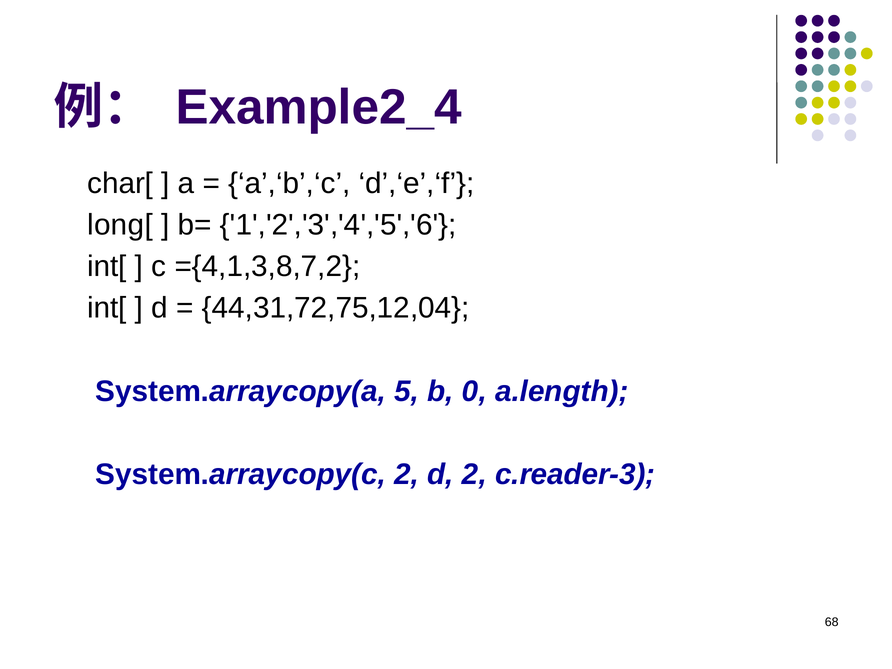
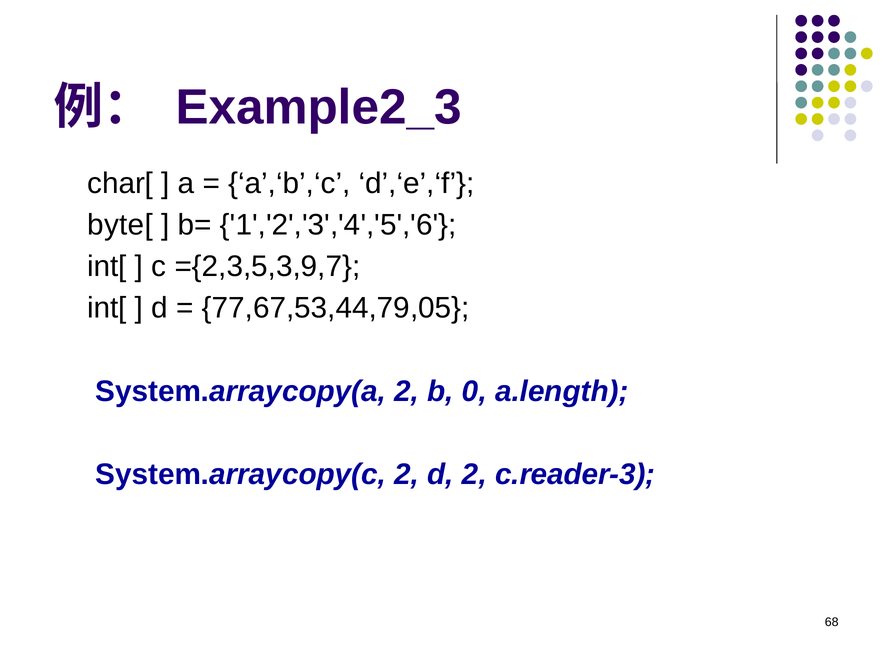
Example2_4: Example2_4 -> Example2_3 (319, 108)
long[: long[ -> byte[ (120, 225)
={4,1,3,8,7,2: ={4,1,3,8,7,2 -> ={2,3,5,3,9,7 (267, 266)
44,31,72,75,12,04: 44,31,72,75,12,04 -> 77,67,53,44,79,05 (336, 308)
System.arraycopy(a 5: 5 -> 2 (407, 391)
